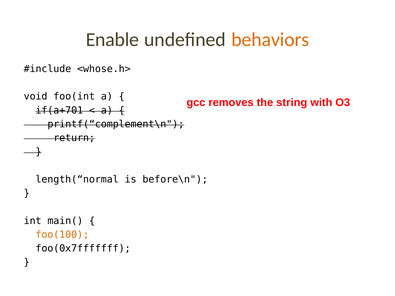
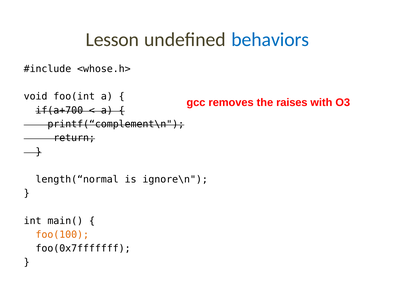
Enable: Enable -> Lesson (112, 40)
behaviors colour: orange -> blue (270, 40)
string: string -> raises (292, 103)
if(a+701: if(a+701 -> if(a+700 (59, 110)
before\n: before\n -> ignore\n (175, 179)
